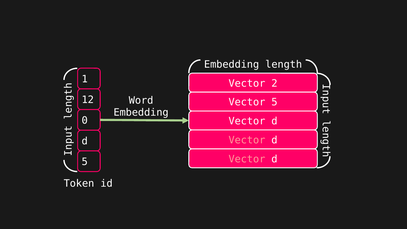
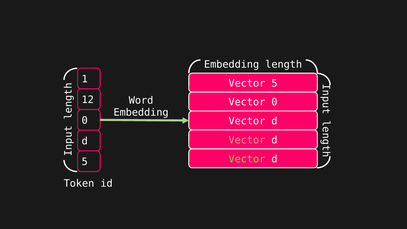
Vector 2: 2 -> 5 (274, 83)
Vector 5: 5 -> 0 (274, 102)
Vector colour: pink -> light green (247, 159)
